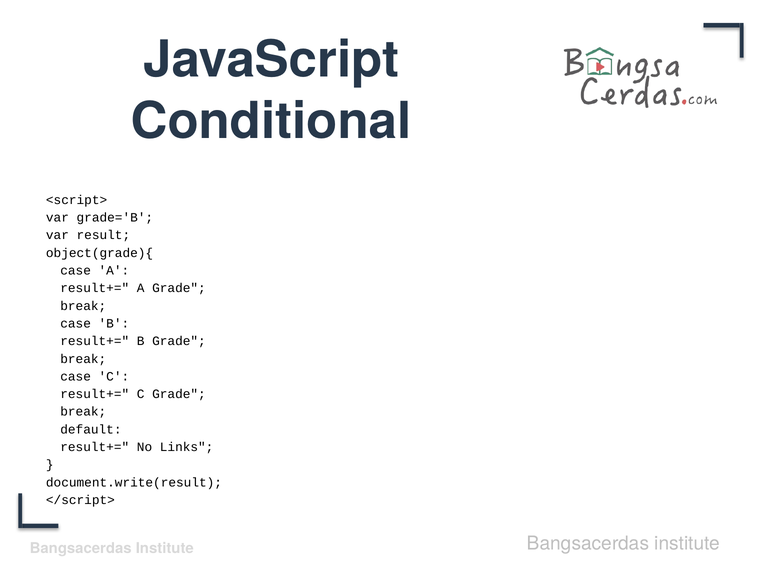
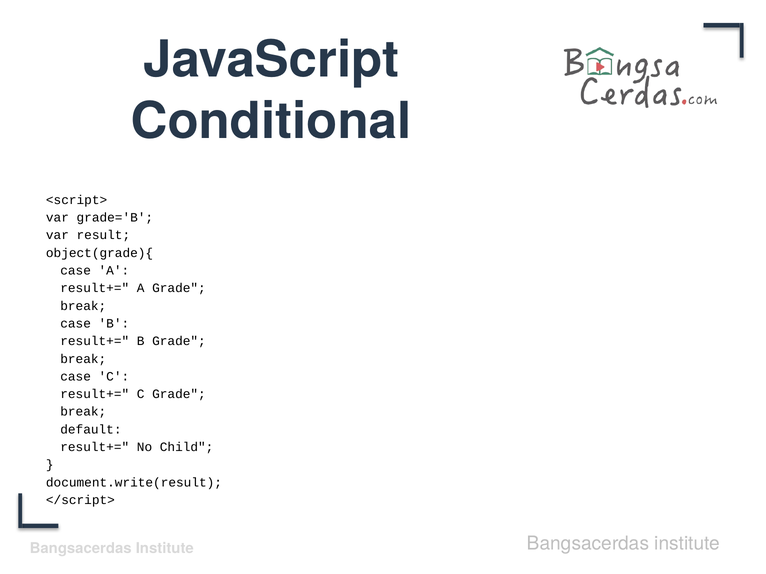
Links: Links -> Child (187, 447)
